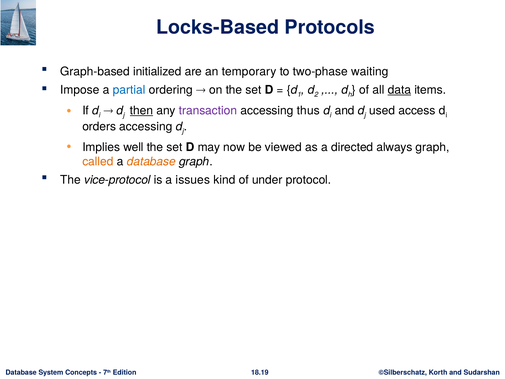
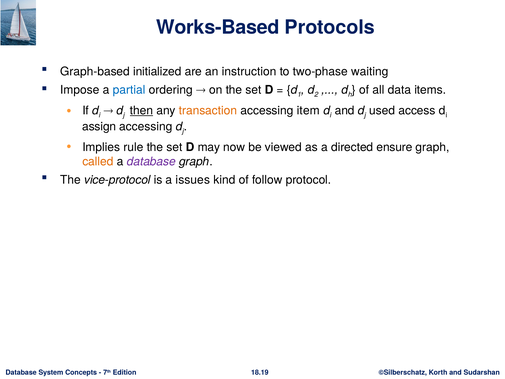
Locks-Based: Locks-Based -> Works-Based (218, 27)
temporary: temporary -> instruction (249, 71)
data underline: present -> none (399, 90)
transaction colour: purple -> orange (208, 110)
thus: thus -> item (308, 110)
orders: orders -> assign (99, 127)
well: well -> rule (133, 147)
always: always -> ensure (394, 147)
database colour: orange -> purple (151, 161)
under: under -> follow (267, 180)
